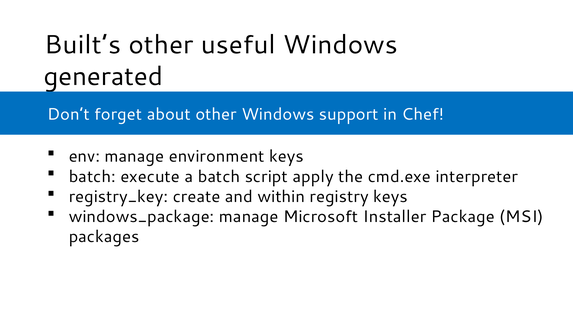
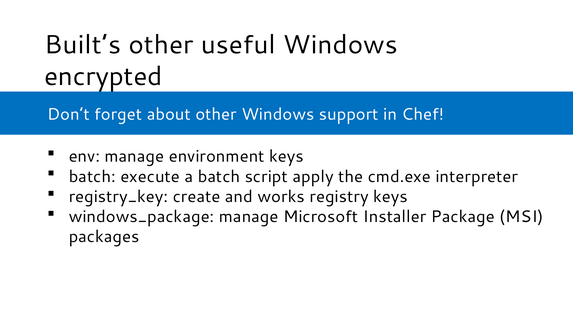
generated: generated -> encrypted (103, 76)
within: within -> works (281, 197)
